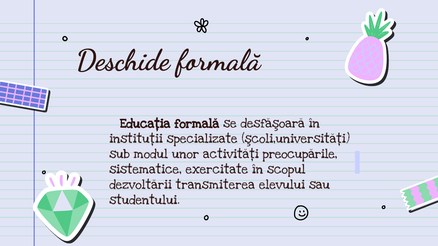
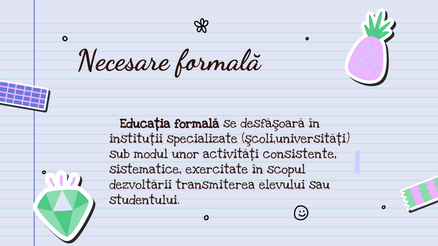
Deschide: Deschide -> Necesare (123, 60)
preocupările: preocupările -> consistente (300, 154)
